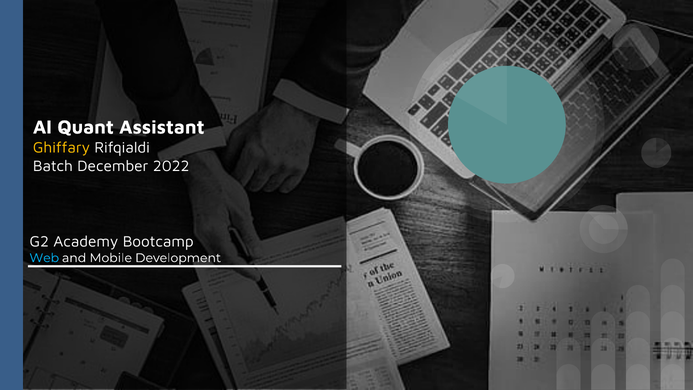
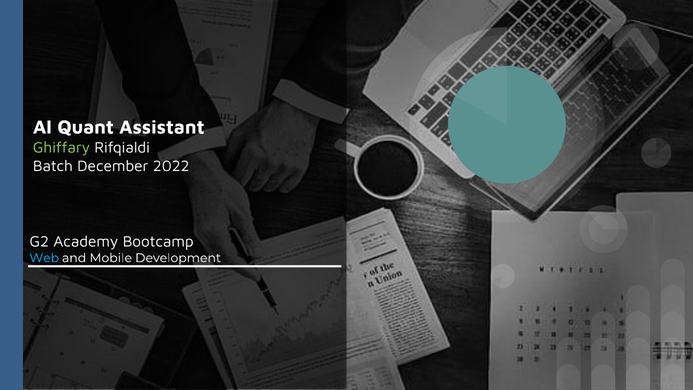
Ghiffary colour: yellow -> light green (61, 148)
